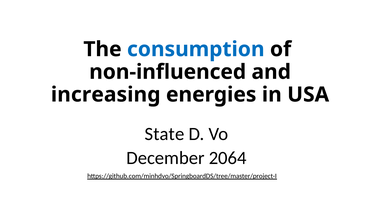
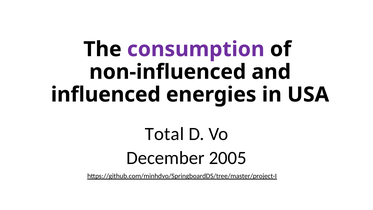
consumption colour: blue -> purple (196, 49)
increasing: increasing -> influenced (106, 95)
State: State -> Total (164, 134)
2064: 2064 -> 2005 (228, 158)
